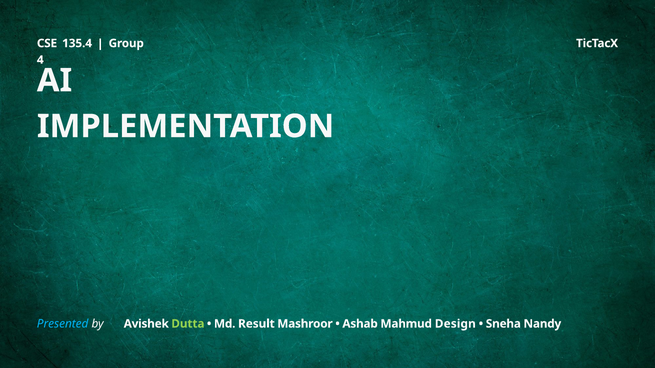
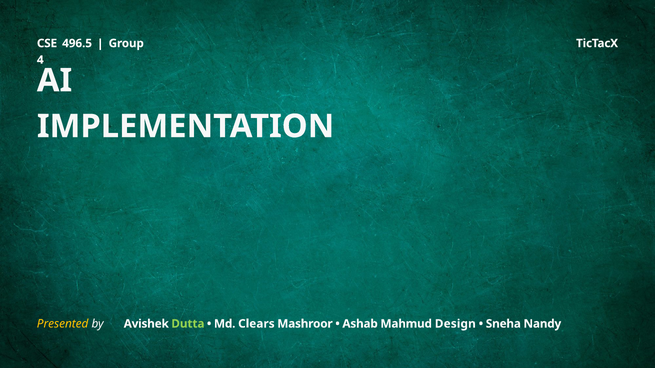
135.4: 135.4 -> 496.5 (77, 43)
Presented colour: light blue -> yellow (63, 324)
Result: Result -> Clears (256, 324)
